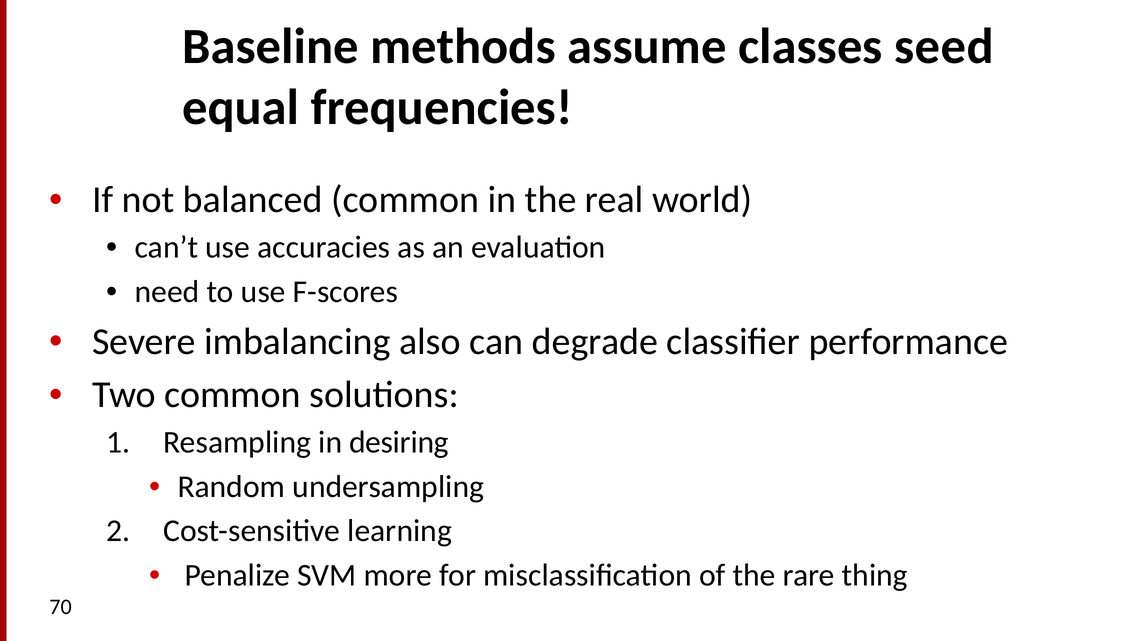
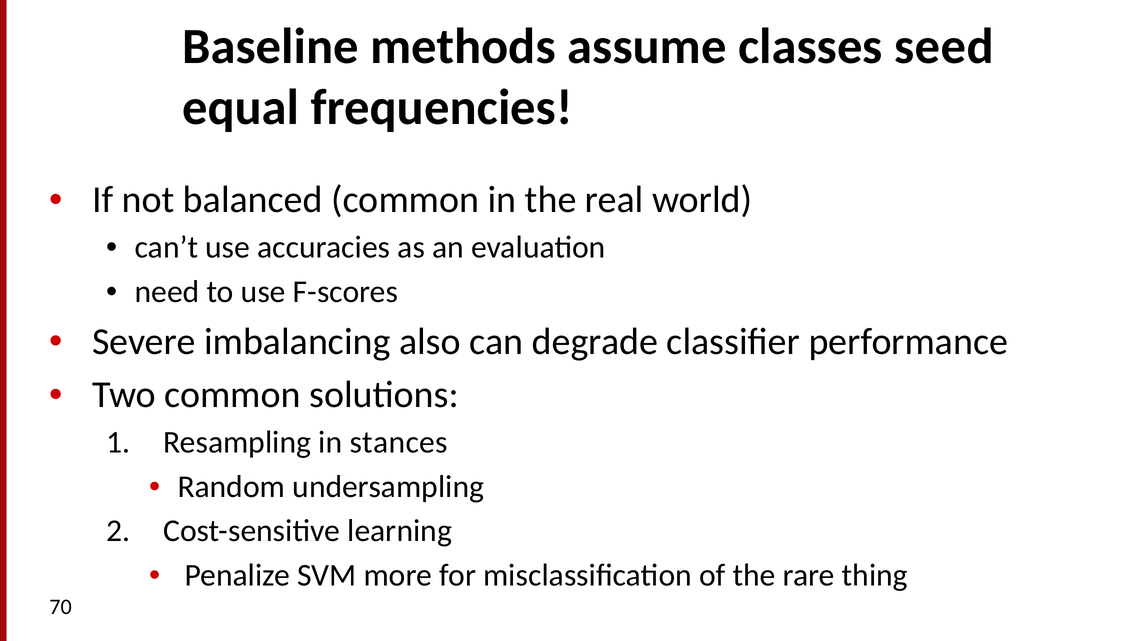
desiring: desiring -> stances (399, 442)
